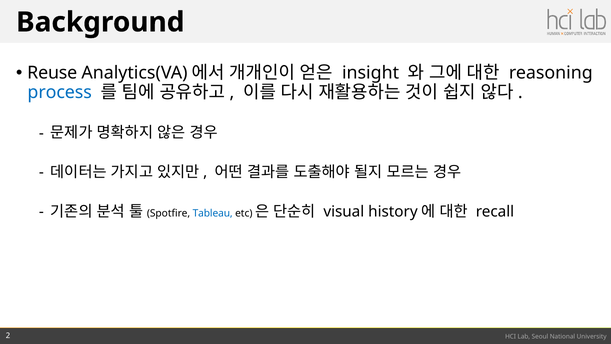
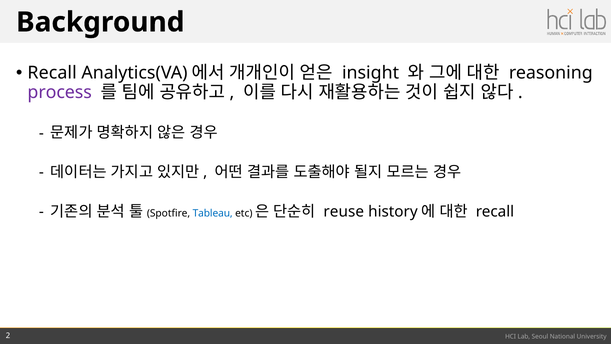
Reuse: Reuse -> Recall (52, 73)
process colour: blue -> purple (60, 92)
visual: visual -> reuse (344, 211)
